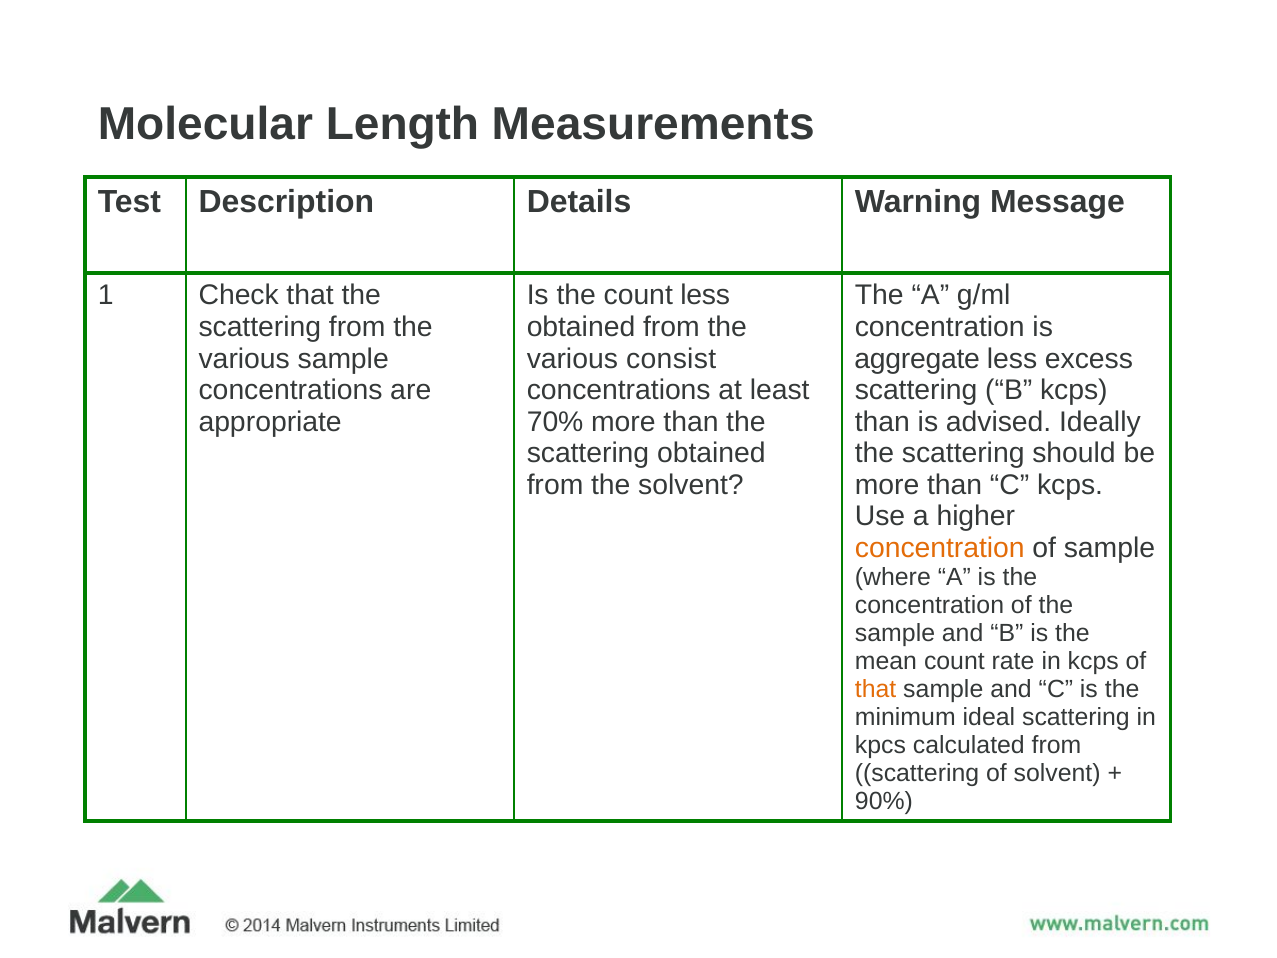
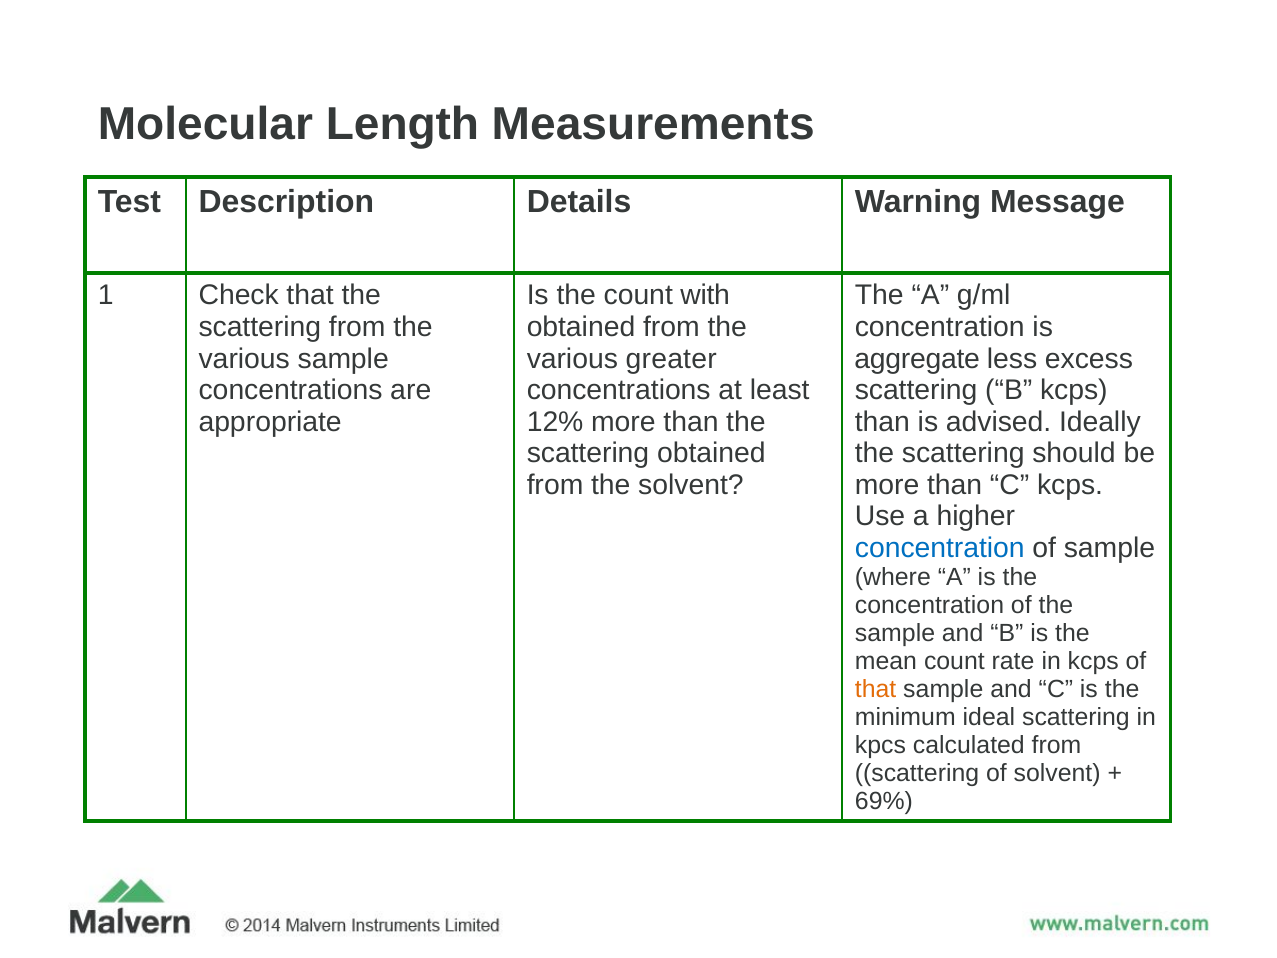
count less: less -> with (705, 296)
consist: consist -> greater (671, 359)
70%: 70% -> 12% (555, 422)
concentration colour: orange -> blue (940, 548)
90%: 90% -> 69% (884, 801)
